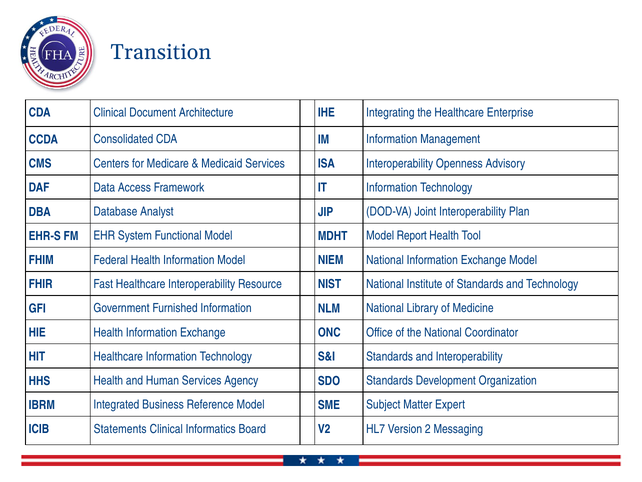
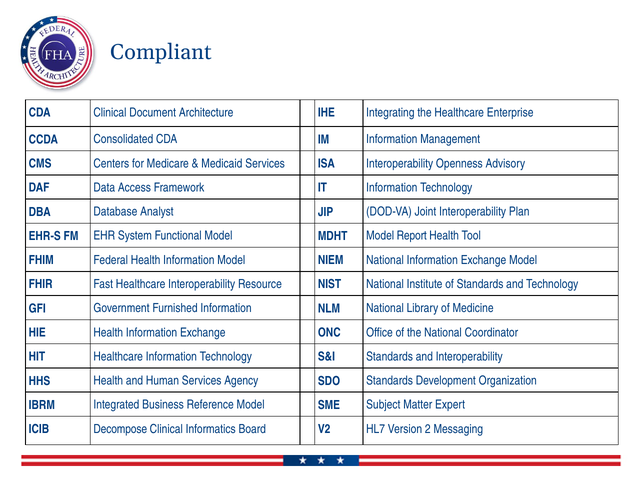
Transition: Transition -> Compliant (161, 52)
Statements: Statements -> Decompose (120, 429)
